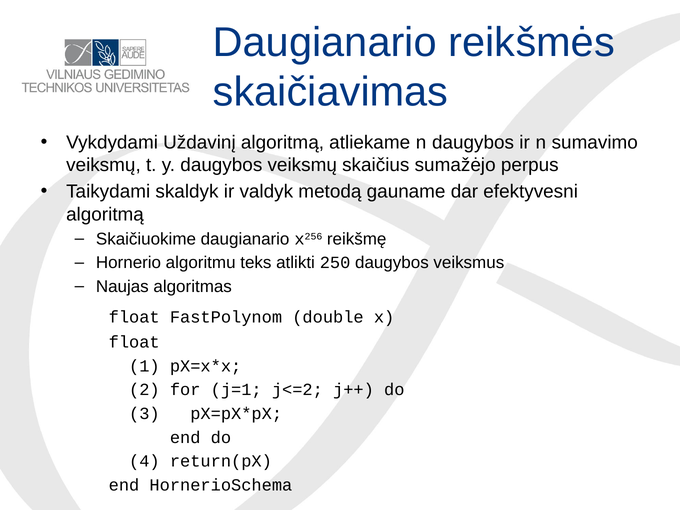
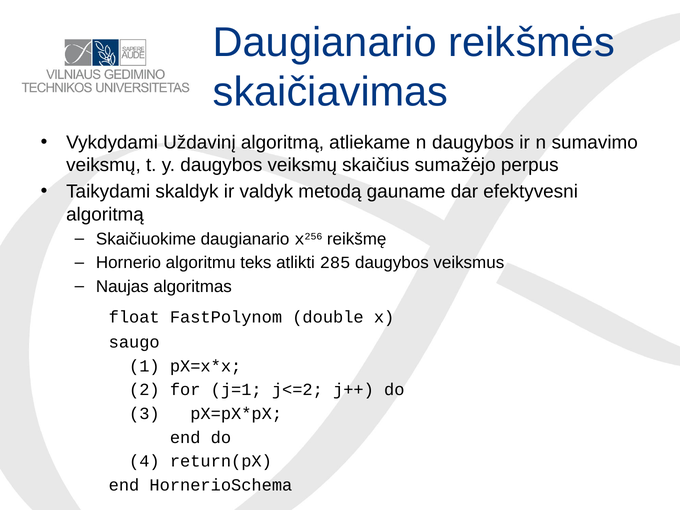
250: 250 -> 285 (335, 263)
float: float -> saugo (134, 342)
